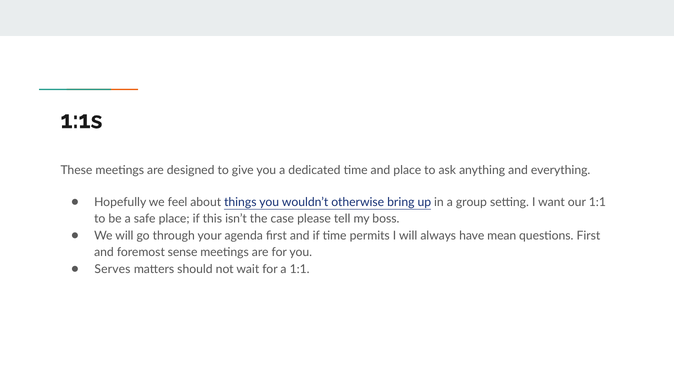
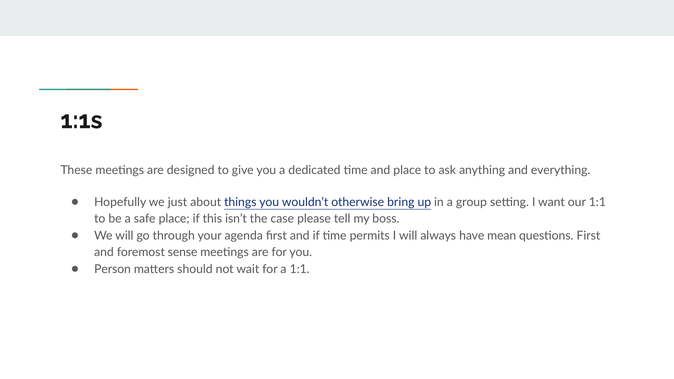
feel: feel -> just (177, 202)
Serves: Serves -> Person (113, 269)
